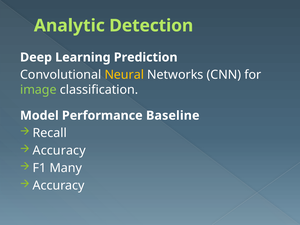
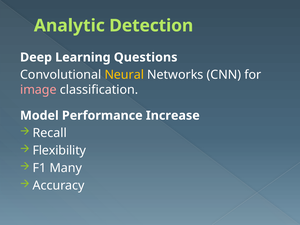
Prediction: Prediction -> Questions (146, 57)
image colour: light green -> pink (38, 90)
Baseline: Baseline -> Increase (173, 116)
Accuracy: Accuracy -> Flexibility (59, 151)
